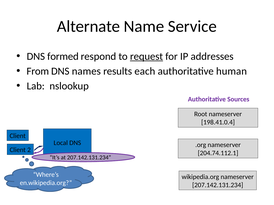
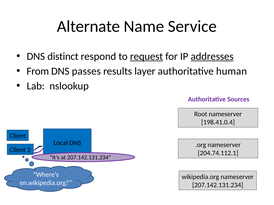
formed: formed -> distinct (63, 56)
addresses underline: none -> present (212, 56)
names: names -> passes (86, 71)
each: each -> layer (145, 71)
